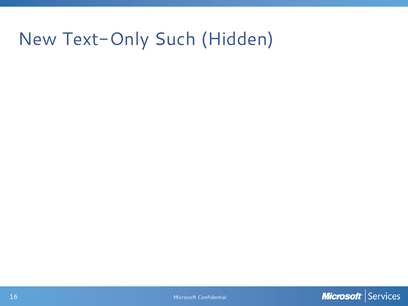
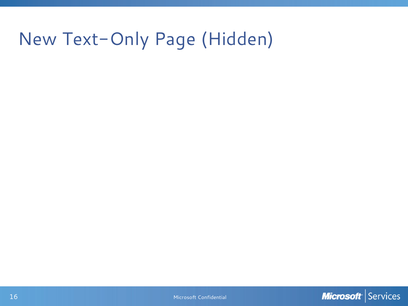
Such: Such -> Page (175, 39)
